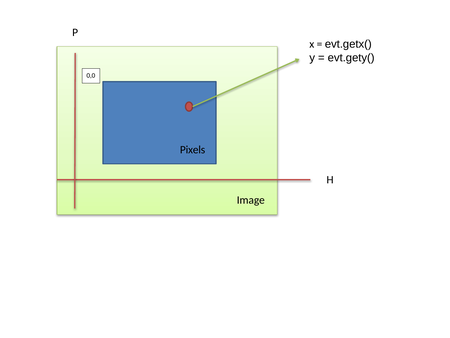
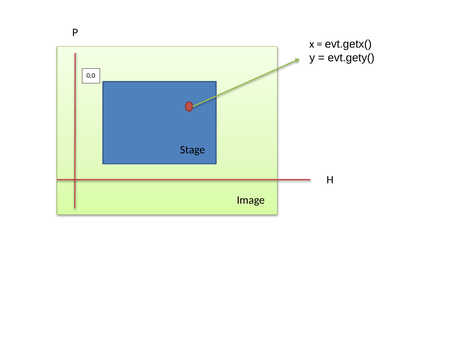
Pixels: Pixels -> Stage (193, 150)
